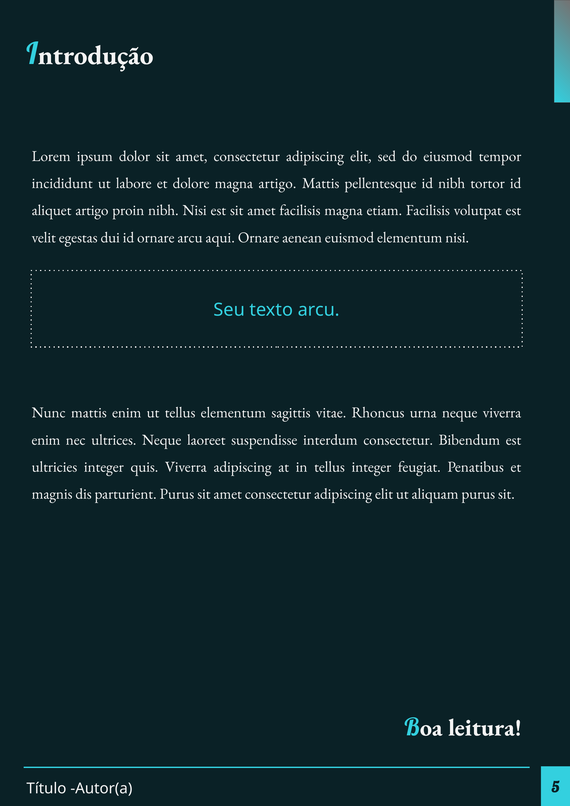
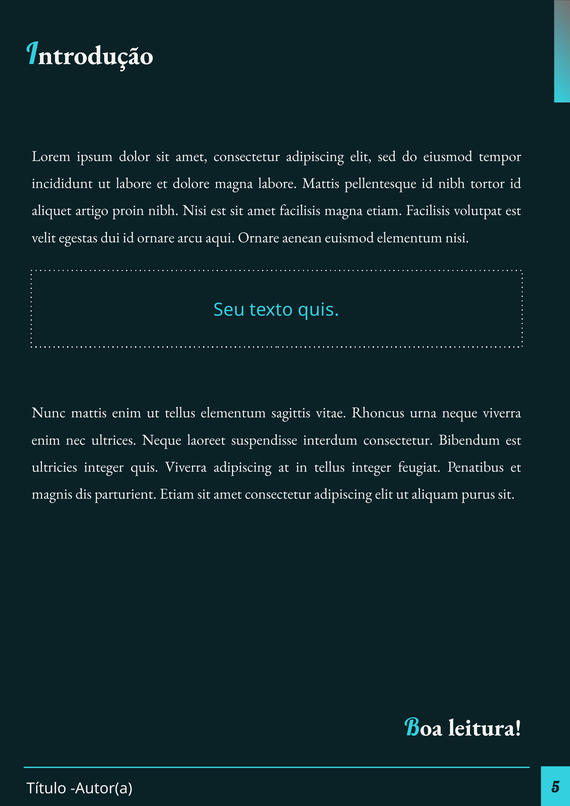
magna artigo: artigo -> labore (278, 183)
texto arcu: arcu -> quis (319, 310)
parturient Purus: Purus -> Etiam (177, 494)
